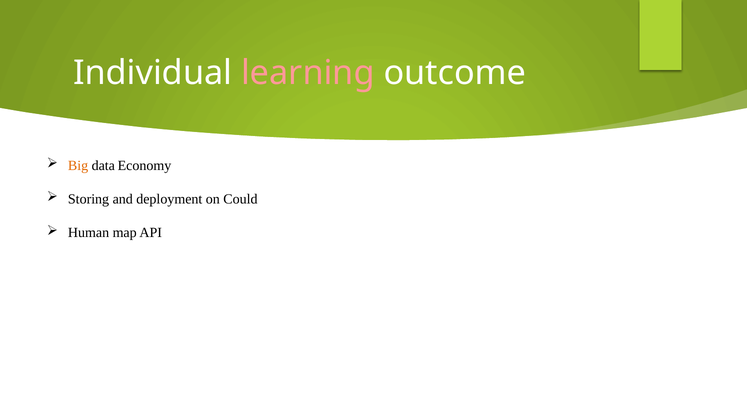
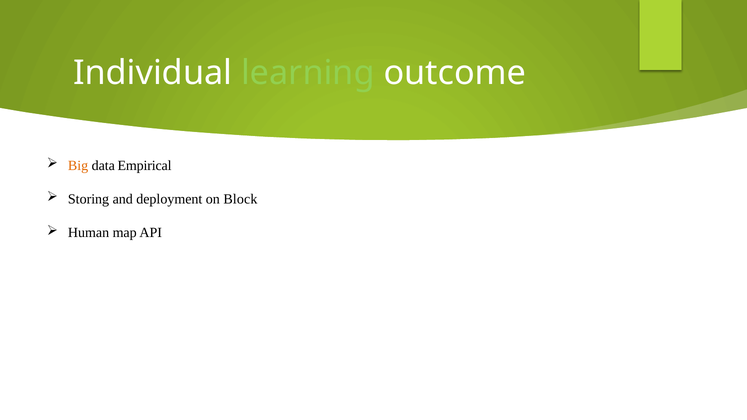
learning colour: pink -> light green (308, 73)
Economy: Economy -> Empirical (145, 166)
Could: Could -> Block (240, 199)
